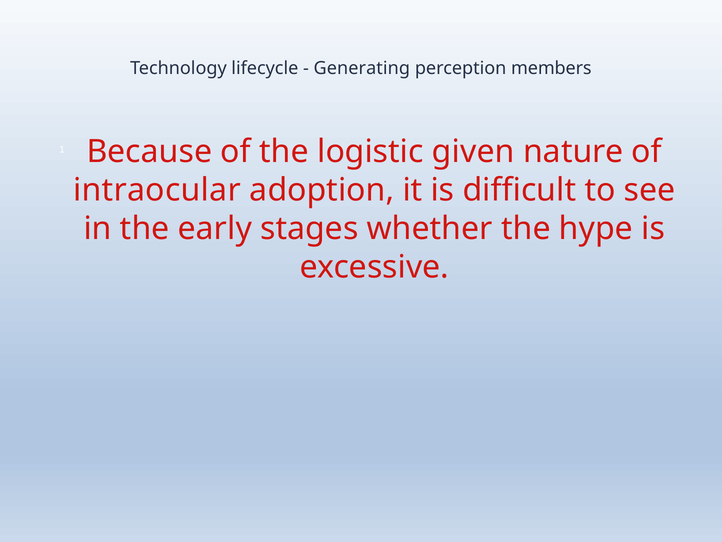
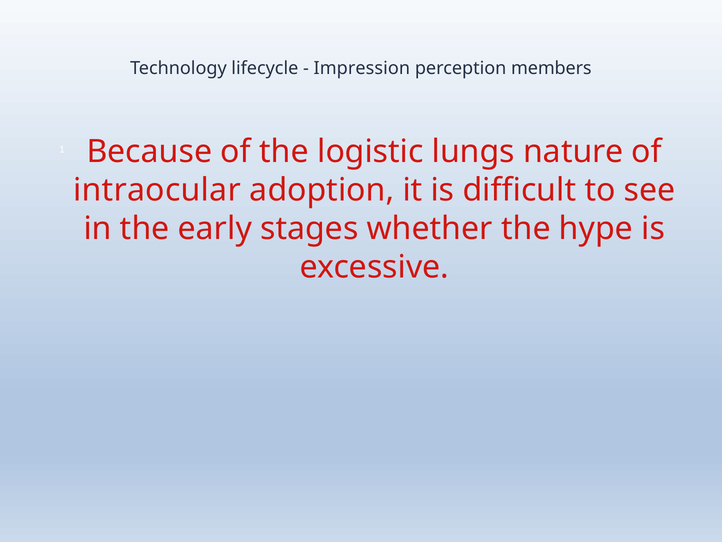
Generating: Generating -> Impression (362, 68)
given: given -> lungs (473, 151)
